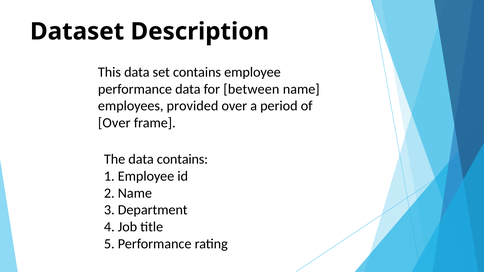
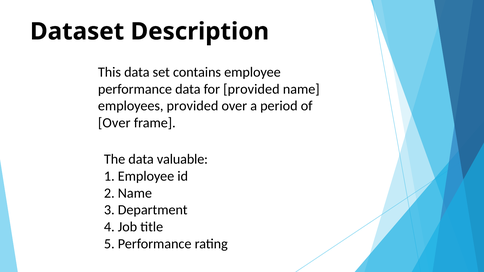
for between: between -> provided (251, 89)
data contains: contains -> valuable (182, 159)
